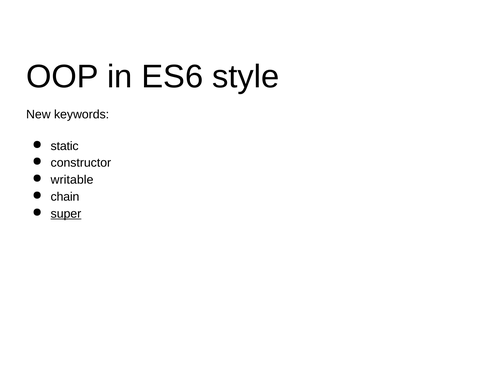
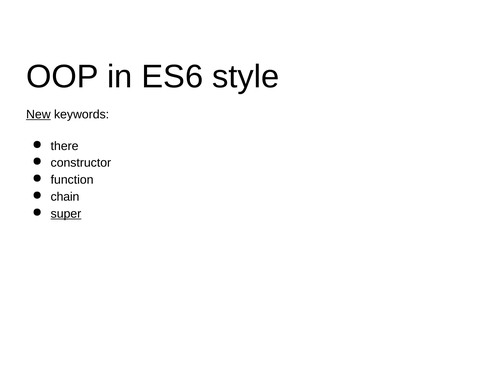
New underline: none -> present (38, 114)
static: static -> there (65, 146)
writable: writable -> function (72, 180)
